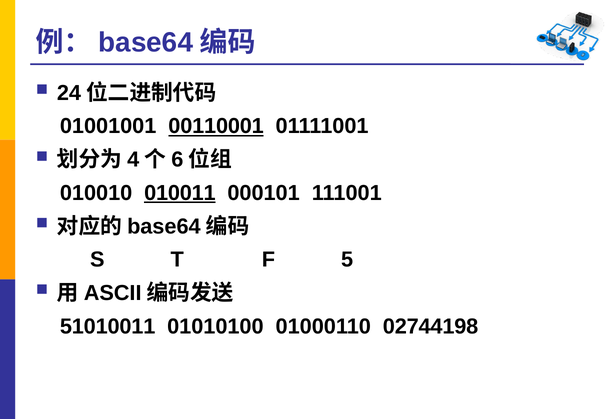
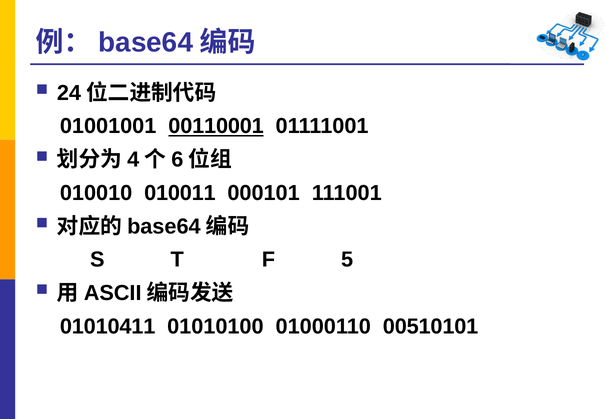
010011 underline: present -> none (180, 193)
51010011: 51010011 -> 01010411 (108, 326)
02744198: 02744198 -> 00510101 (431, 326)
